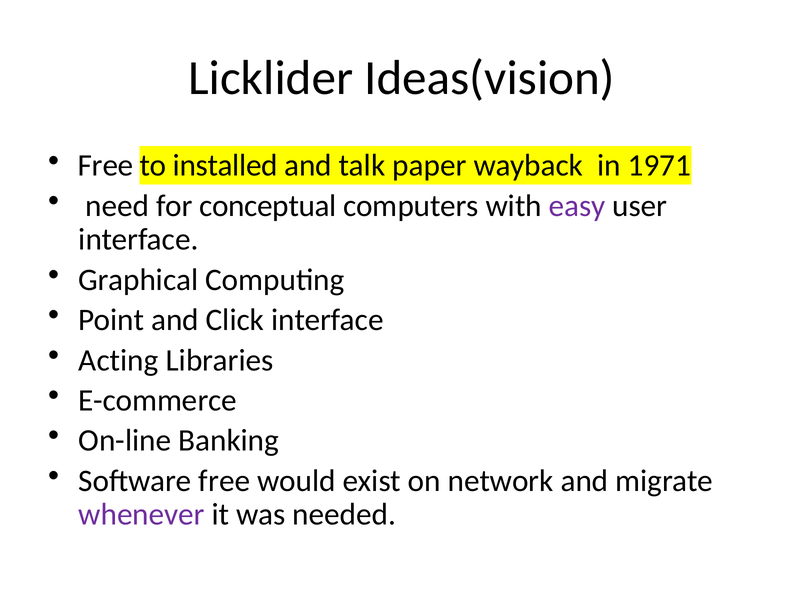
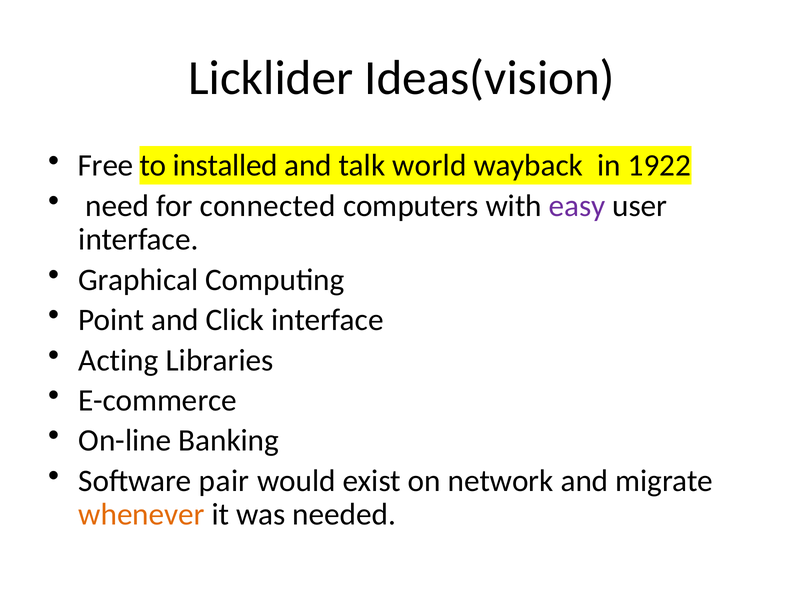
paper: paper -> world (429, 166)
1971: 1971 -> 1922 (659, 166)
conceptual: conceptual -> connected (268, 206)
Software free: free -> pair (224, 481)
whenever colour: purple -> orange (142, 515)
